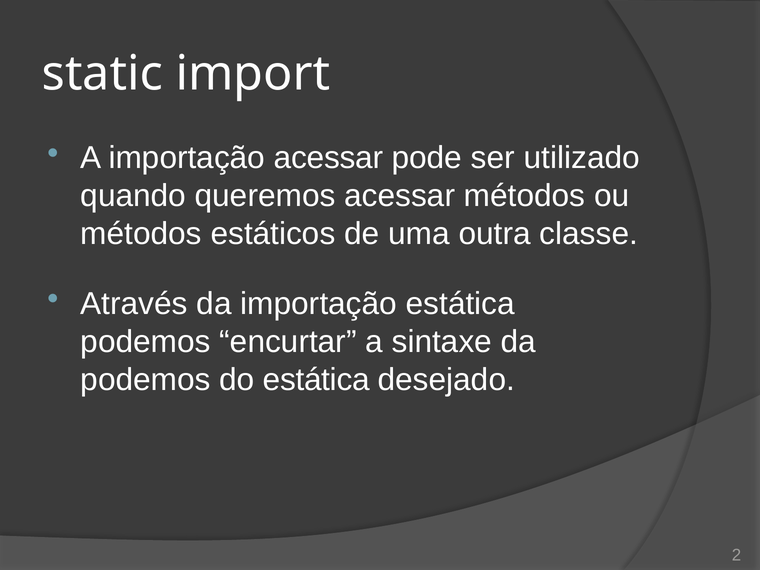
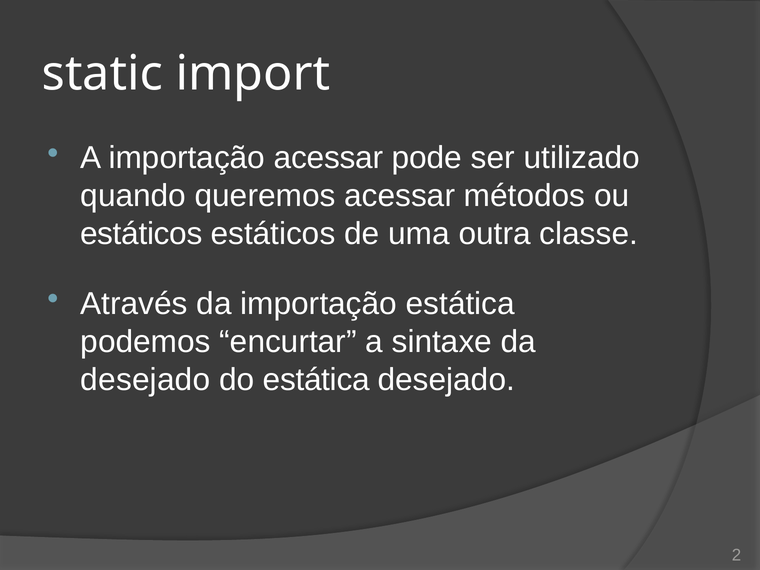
métodos: métodos -> estáticos (141, 234)
podemos: podemos -> desejado (145, 380)
